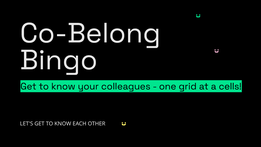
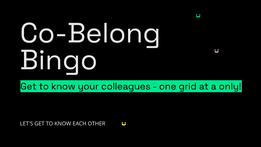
cells: cells -> only (230, 86)
